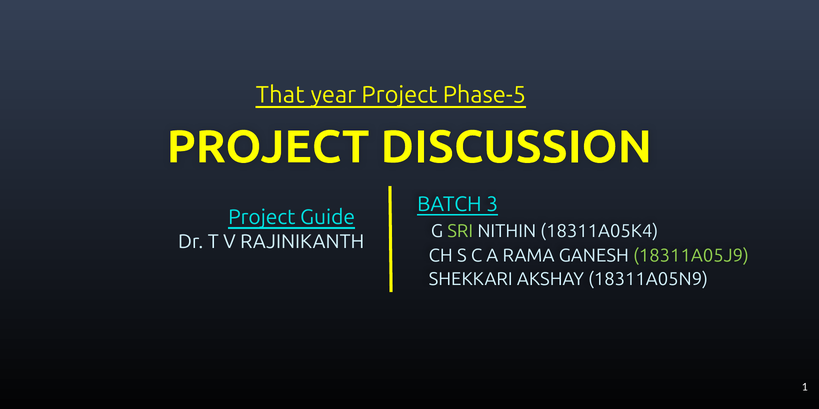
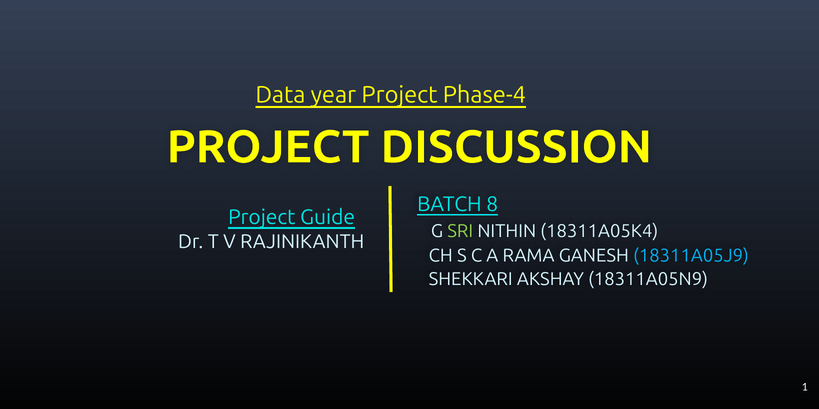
That: That -> Data (280, 95)
Phase-5: Phase-5 -> Phase-4 (484, 95)
3: 3 -> 8 (492, 204)
18311A05J9 colour: light green -> light blue (691, 256)
